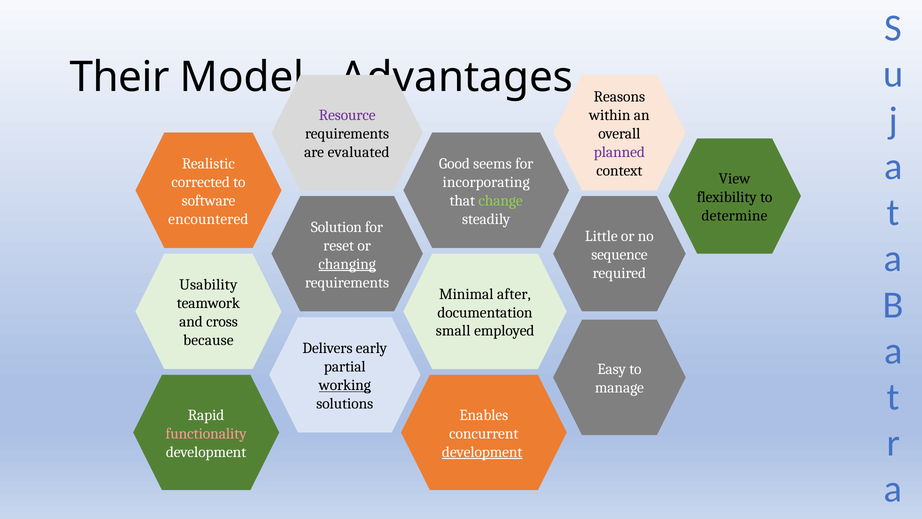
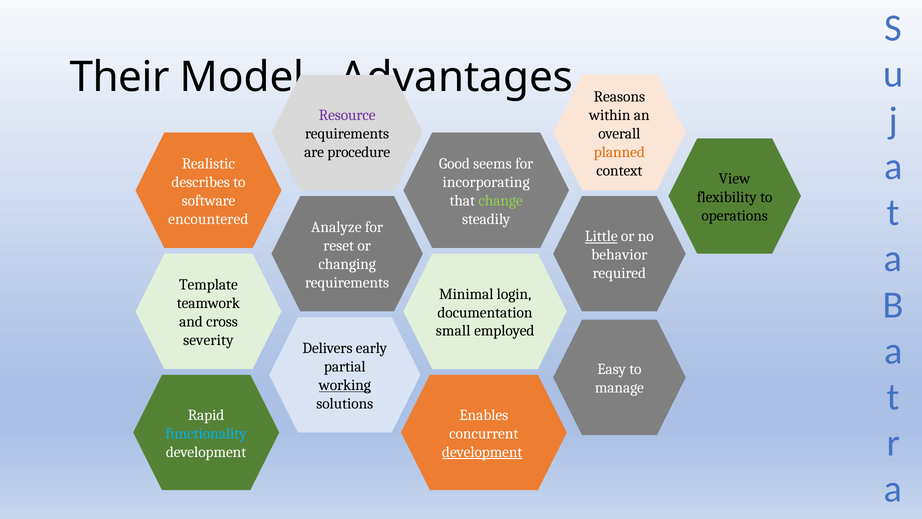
evaluated: evaluated -> procedure (359, 152)
planned colour: purple -> orange (619, 152)
corrected: corrected -> describes (201, 182)
determine: determine -> operations (735, 215)
Solution: Solution -> Analyze (336, 227)
Little underline: none -> present (601, 236)
sequence: sequence -> behavior (619, 255)
changing underline: present -> none (347, 264)
Usability: Usability -> Template (208, 285)
after: after -> login (514, 294)
because: because -> severity (208, 340)
functionality colour: pink -> light blue (206, 433)
